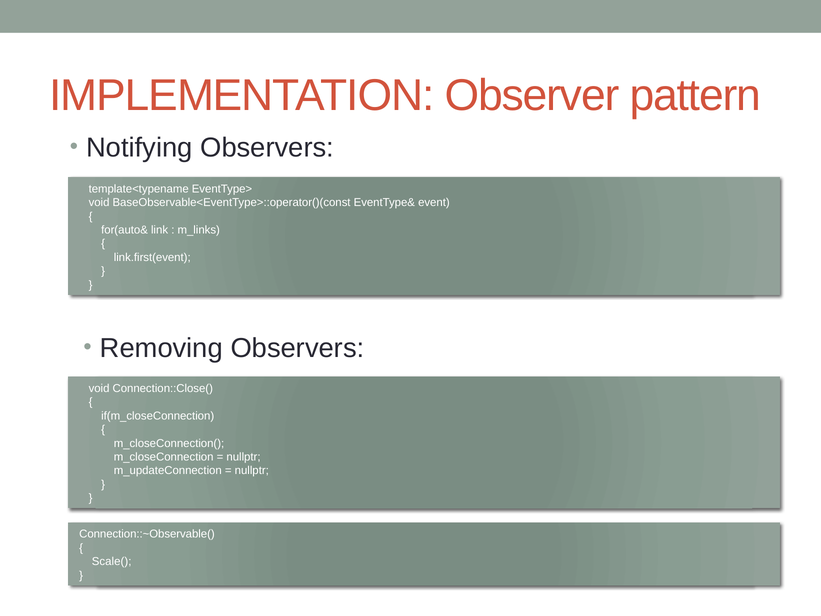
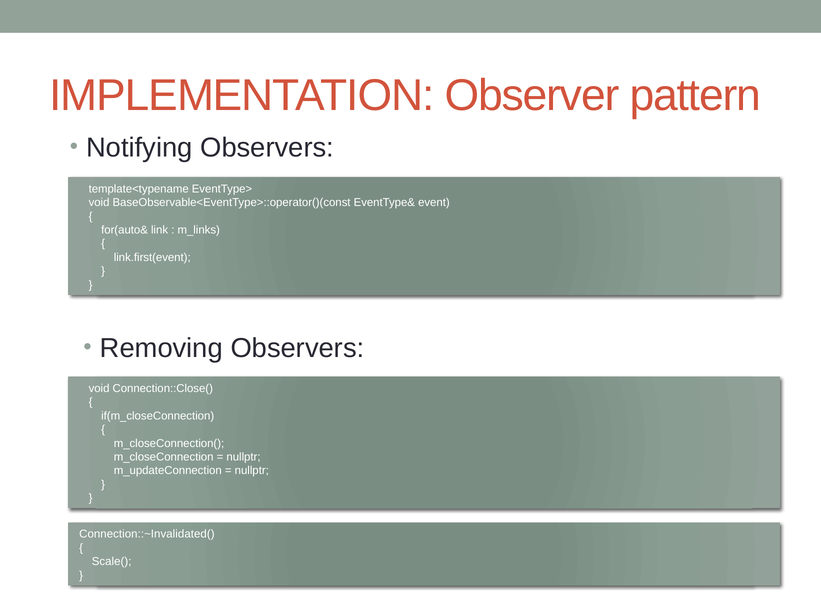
Connection::~Observable(: Connection::~Observable( -> Connection::~Invalidated( (147, 534)
